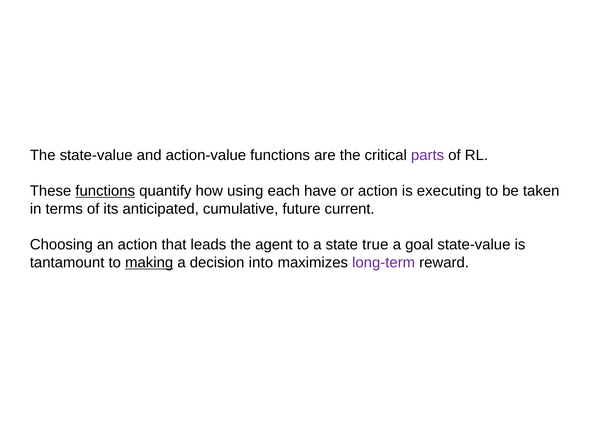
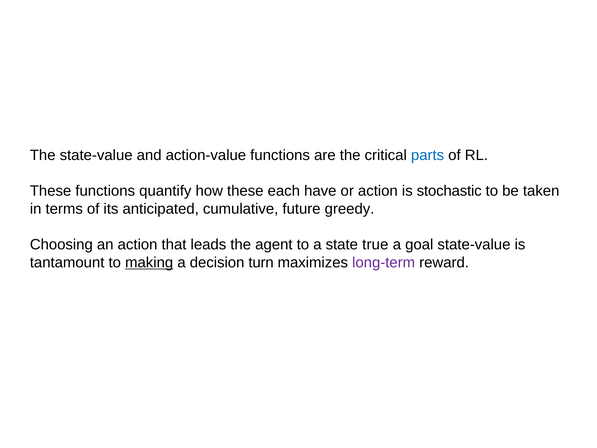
parts colour: purple -> blue (428, 155)
functions underline: present -> none (105, 191)
how using: using -> these (245, 191)
executing: executing -> stochastic (449, 191)
current: current -> greedy (350, 209)
into: into -> turn (261, 262)
